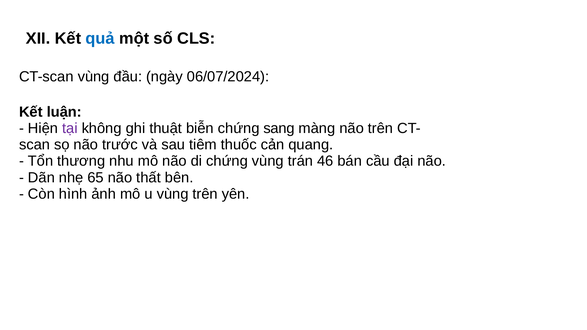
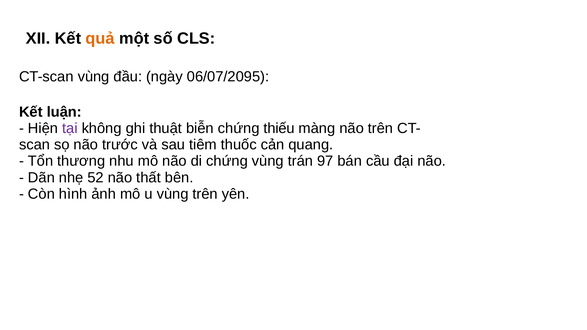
quả colour: blue -> orange (100, 38)
06/07/2024: 06/07/2024 -> 06/07/2095 (228, 77)
sang: sang -> thiếu (279, 128)
46: 46 -> 97 (325, 161)
65: 65 -> 52 (96, 178)
